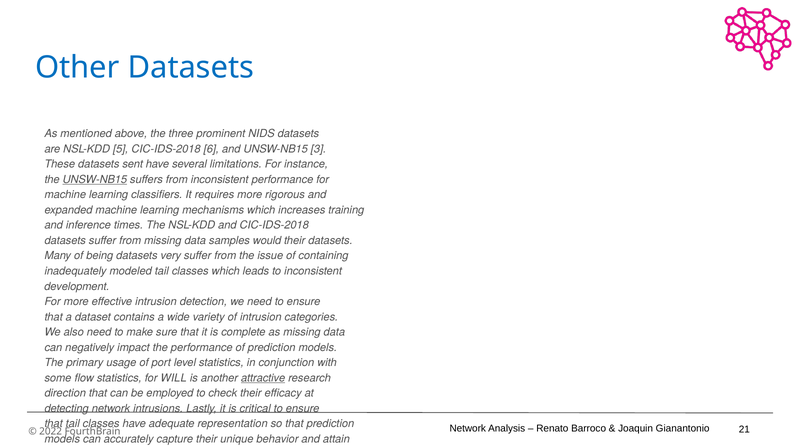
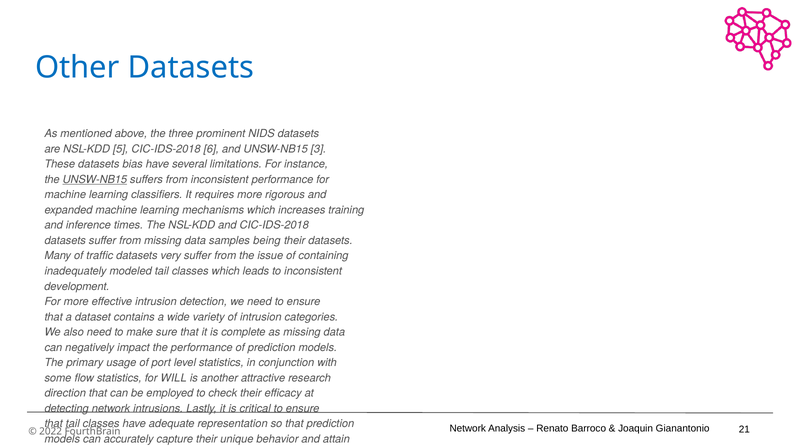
sent: sent -> bias (133, 164)
would: would -> being (267, 240)
being: being -> traffic (100, 256)
attractive underline: present -> none (263, 378)
